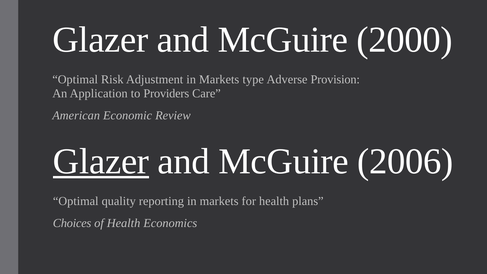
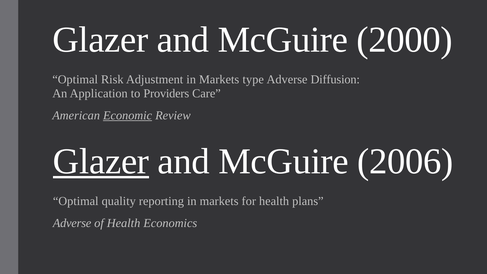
Provision: Provision -> Diffusion (335, 79)
Economic underline: none -> present (128, 115)
Choices: Choices -> Adverse (72, 223)
